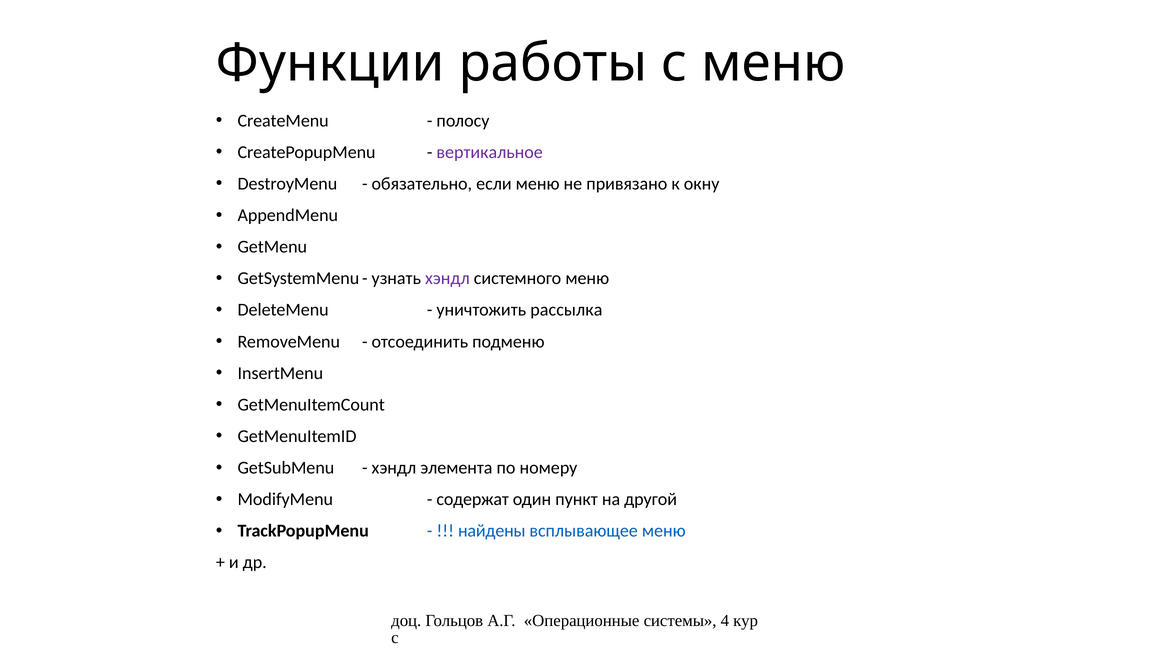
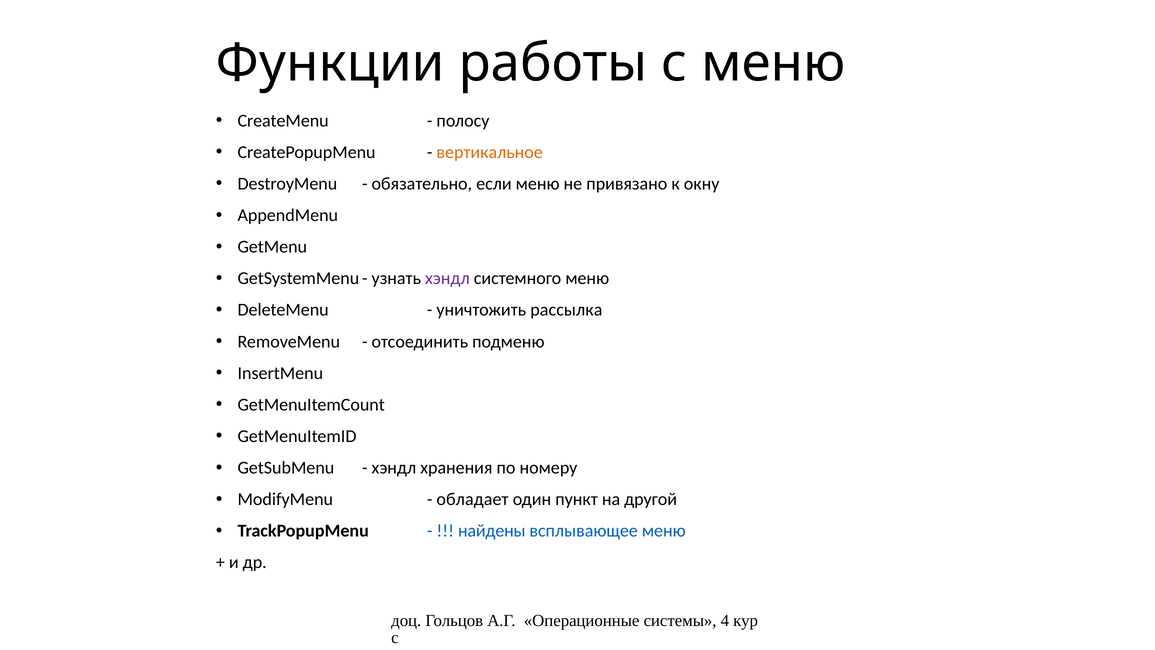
вертикальное colour: purple -> orange (490, 152)
элемента: элемента -> хранения (456, 468)
содержат: содержат -> обладает (473, 499)
